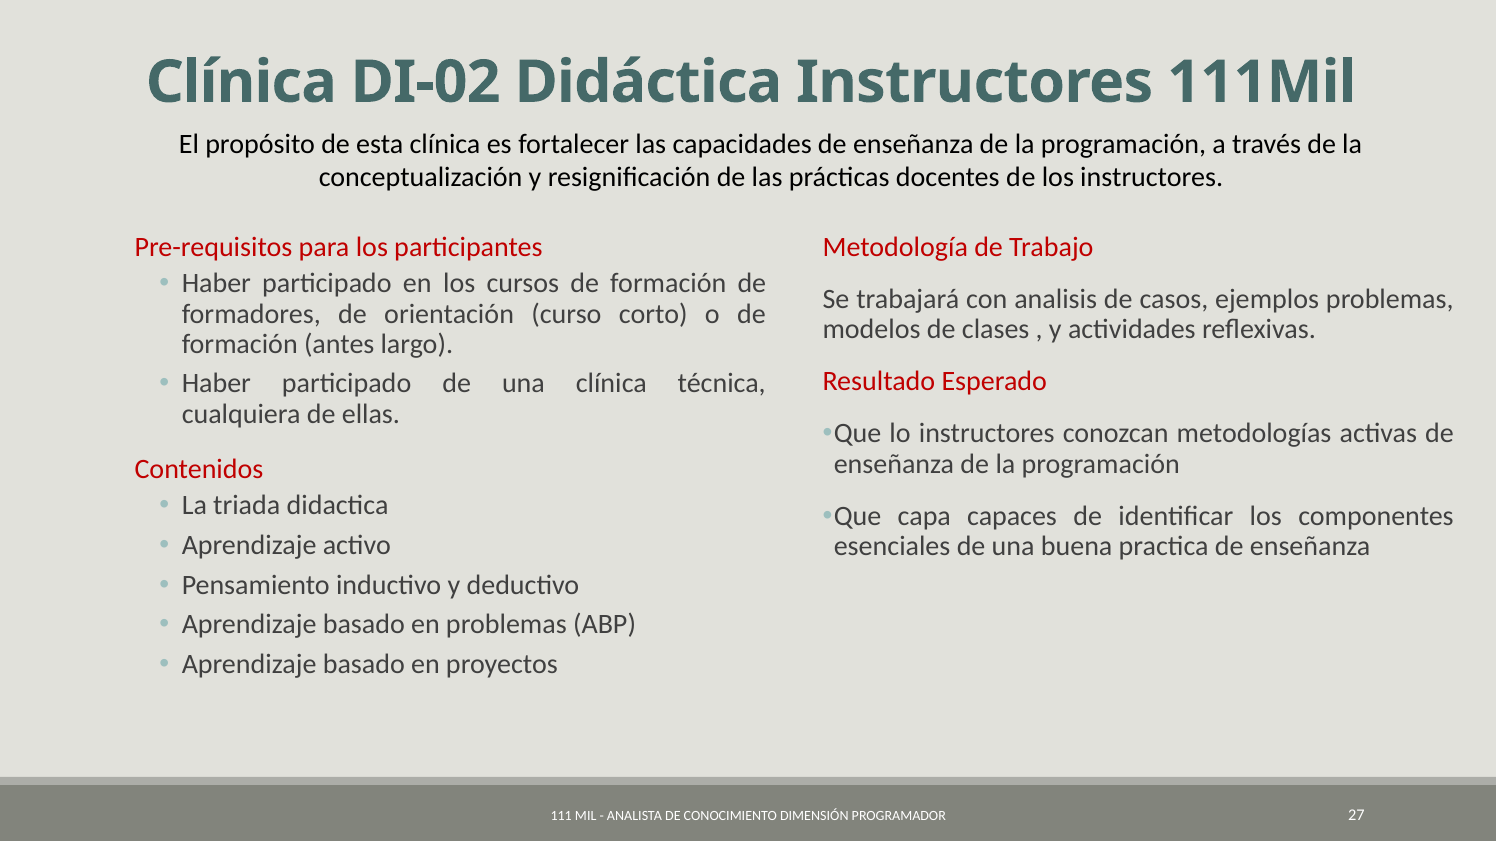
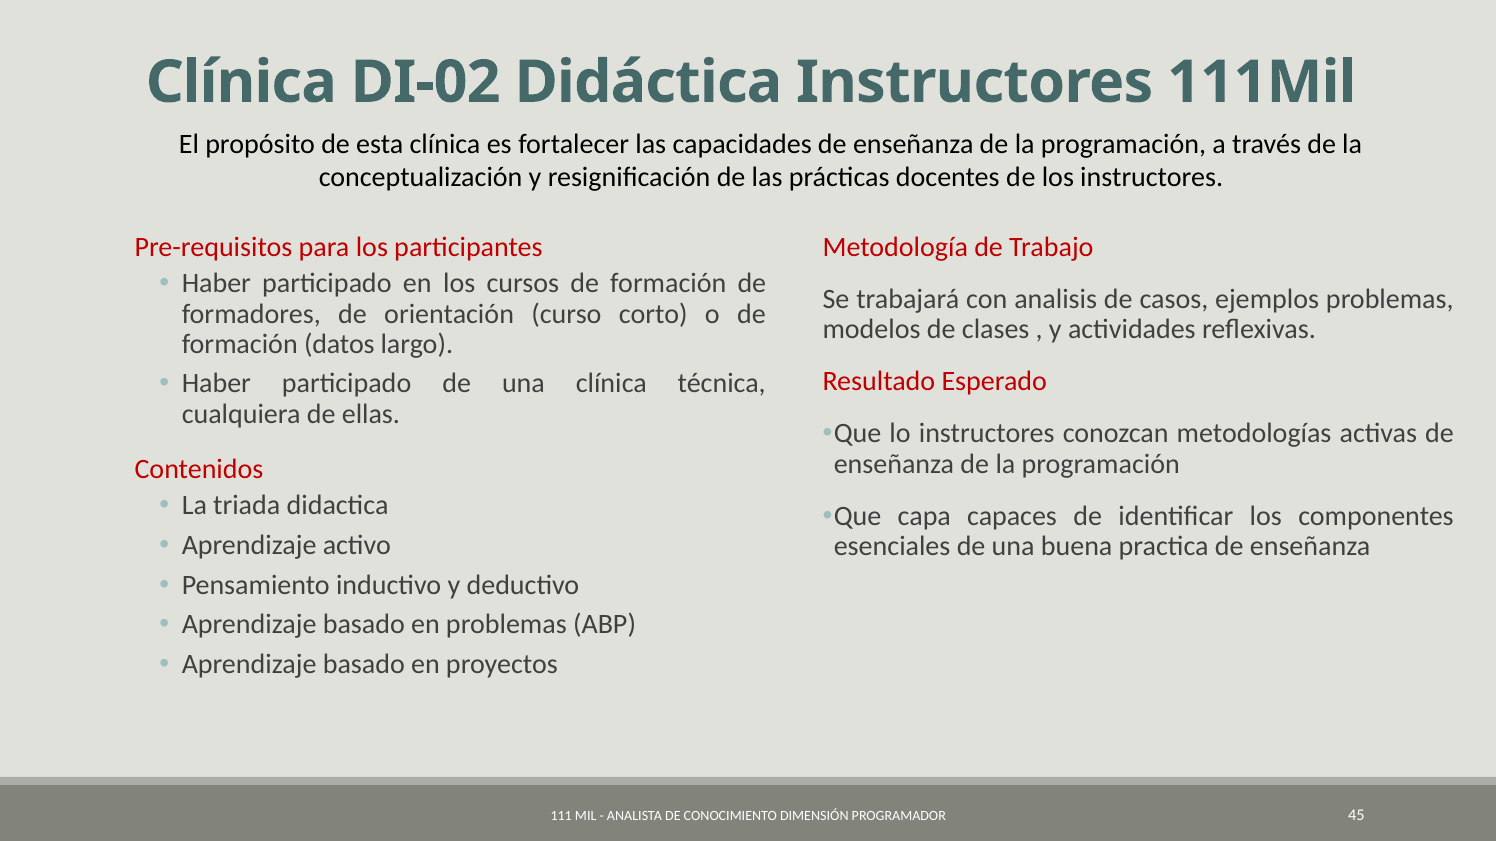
antes: antes -> datos (339, 344)
27: 27 -> 45 (1356, 816)
